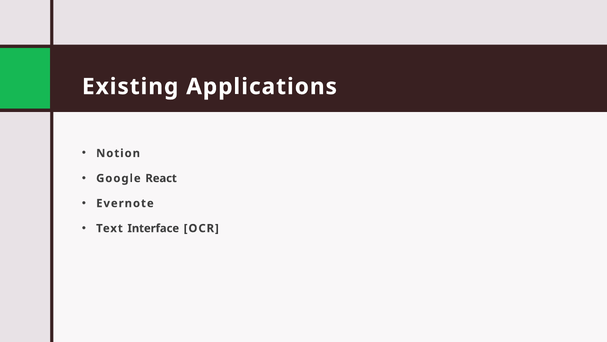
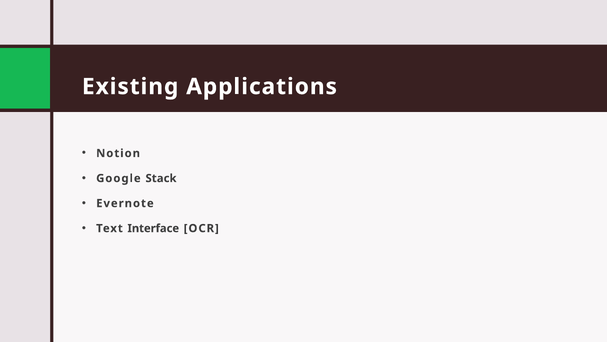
React: React -> Stack (161, 178)
